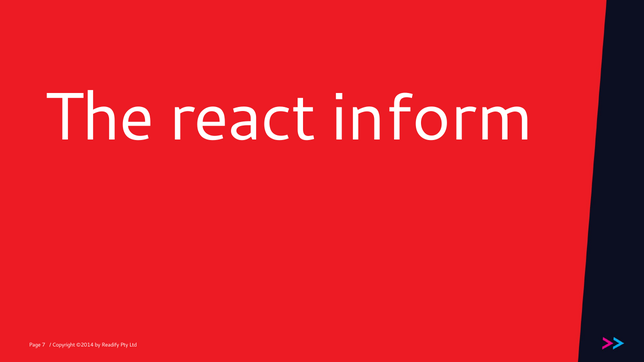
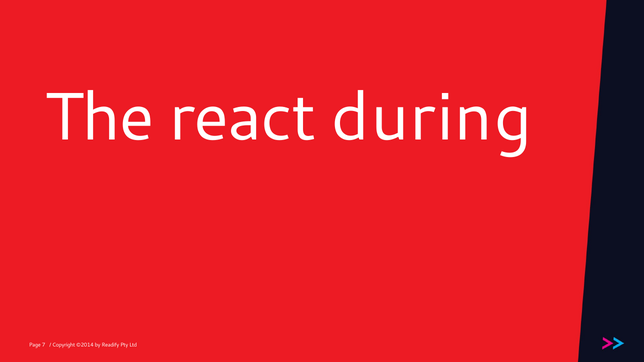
inform: inform -> during (432, 118)
